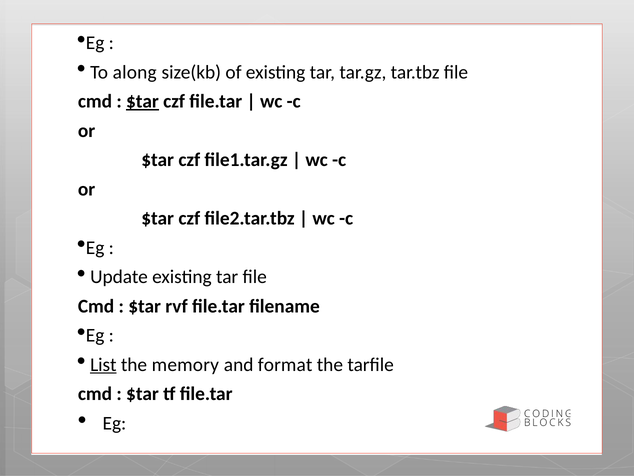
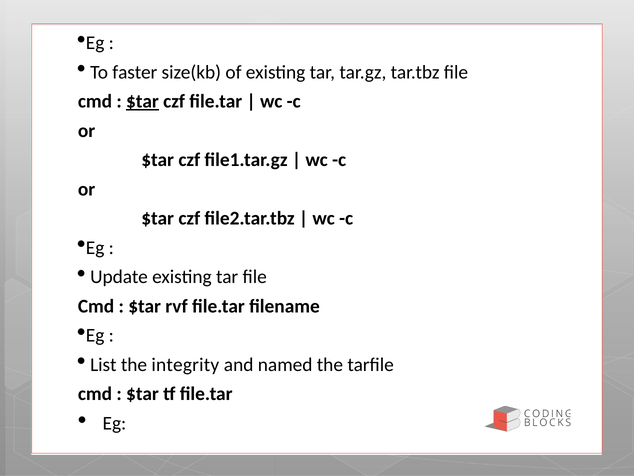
along: along -> faster (135, 72)
List underline: present -> none (103, 364)
memory: memory -> integrity (185, 364)
format: format -> named (285, 364)
